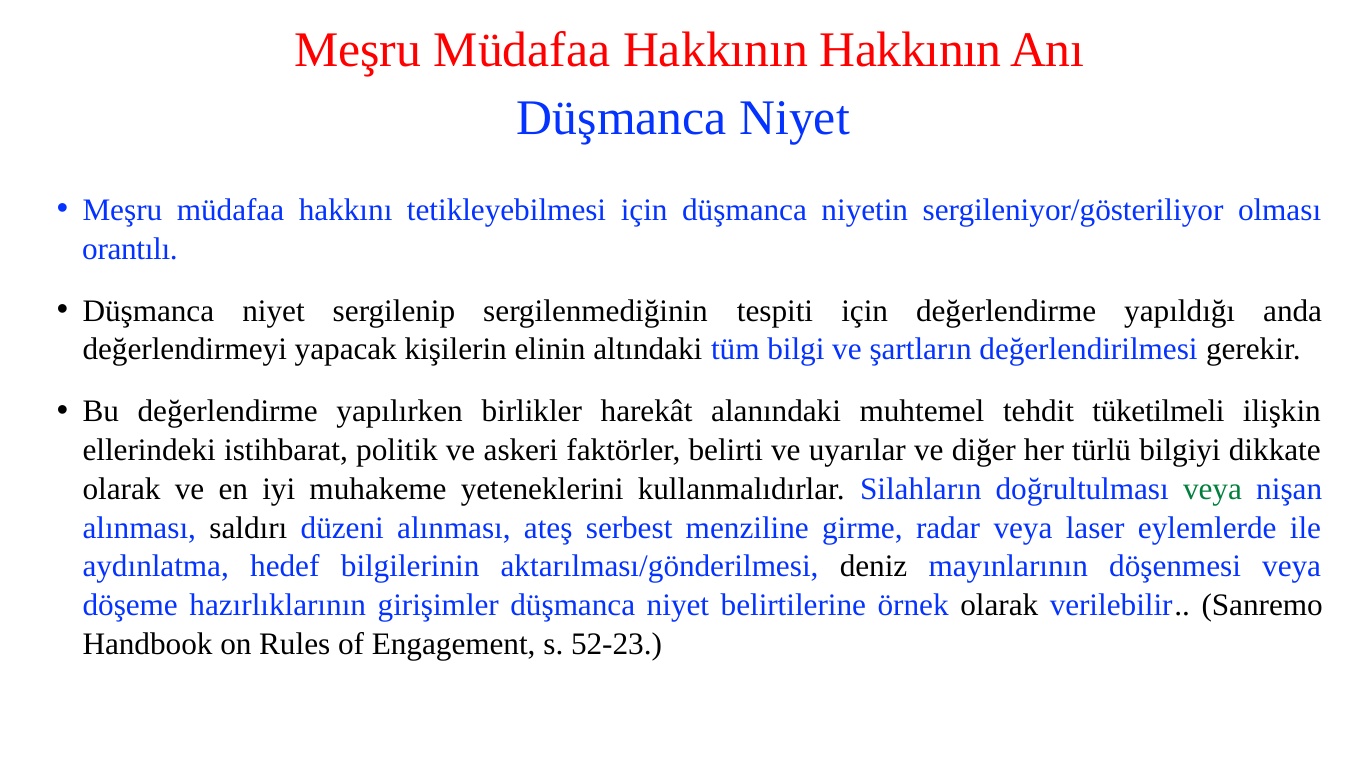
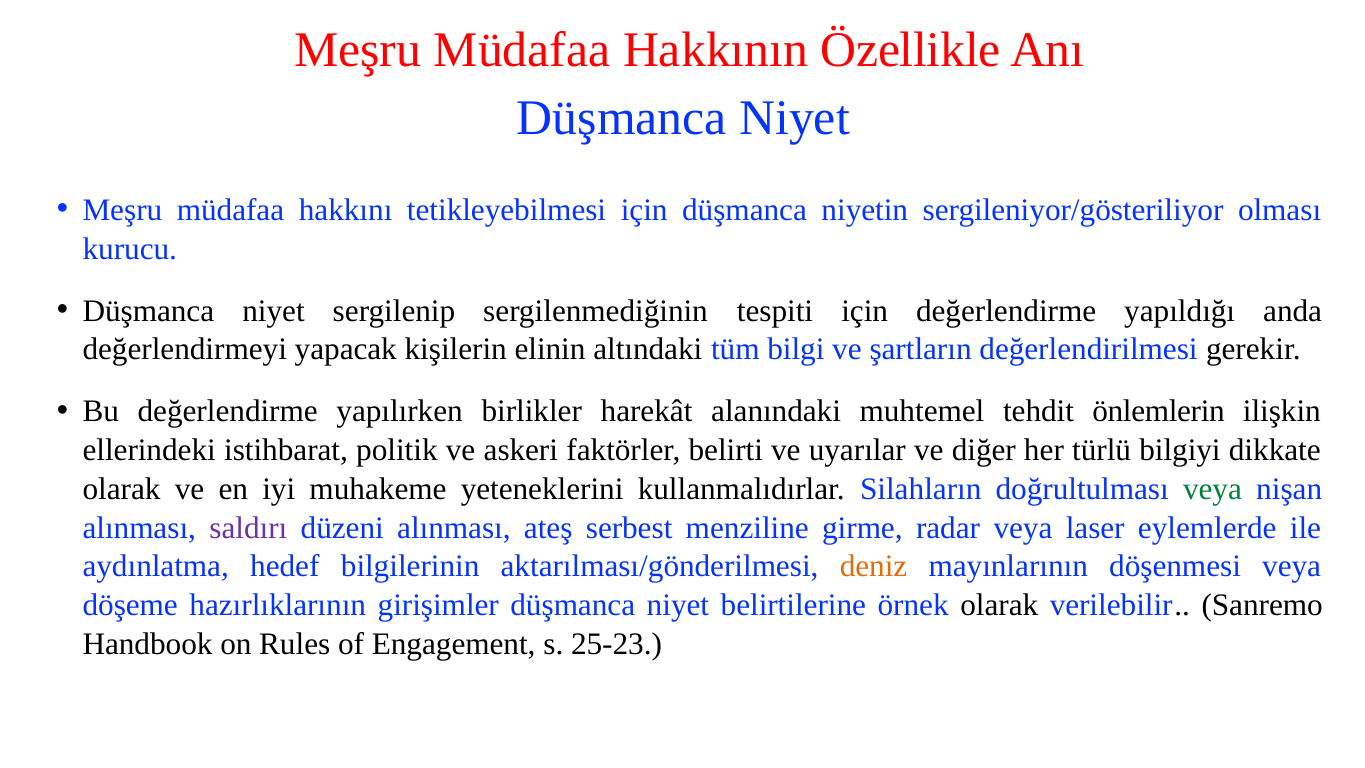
Hakkının Hakkının: Hakkının -> Özellikle (911, 50)
orantılı: orantılı -> kurucu (130, 249)
tüketilmeli: tüketilmeli -> önlemlerin (1159, 411)
saldırı colour: black -> purple (248, 528)
deniz colour: black -> orange (874, 567)
52-23: 52-23 -> 25-23 (616, 644)
